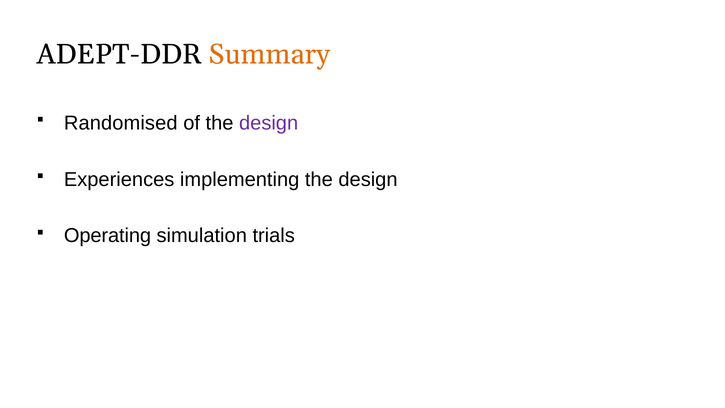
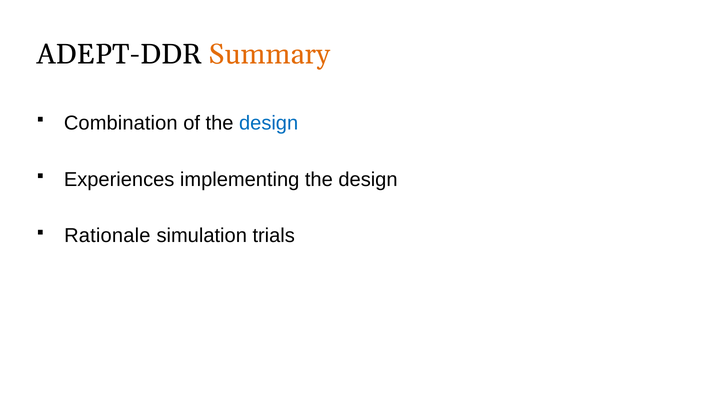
Randomised: Randomised -> Combination (121, 123)
design colour: purple -> blue (269, 123)
Operating: Operating -> Rationale (107, 236)
